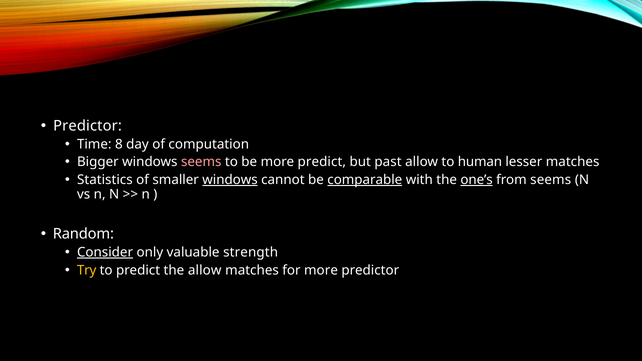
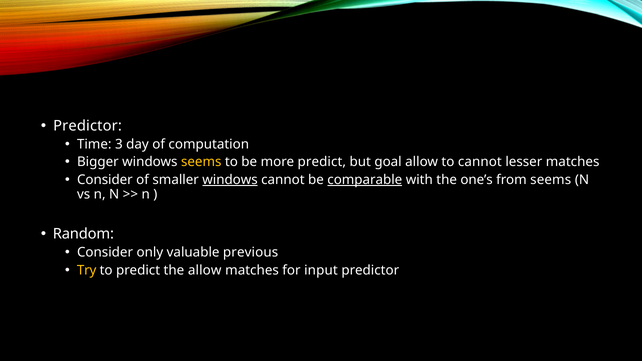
8: 8 -> 3 (119, 144)
seems colour: pink -> yellow (201, 162)
past: past -> goal (388, 162)
to human: human -> cannot (480, 162)
Statistics: Statistics -> Consider (105, 180)
one’s underline: present -> none (477, 180)
Consider underline: present -> none (105, 252)
strength: strength -> previous (251, 252)
for more: more -> input (321, 270)
